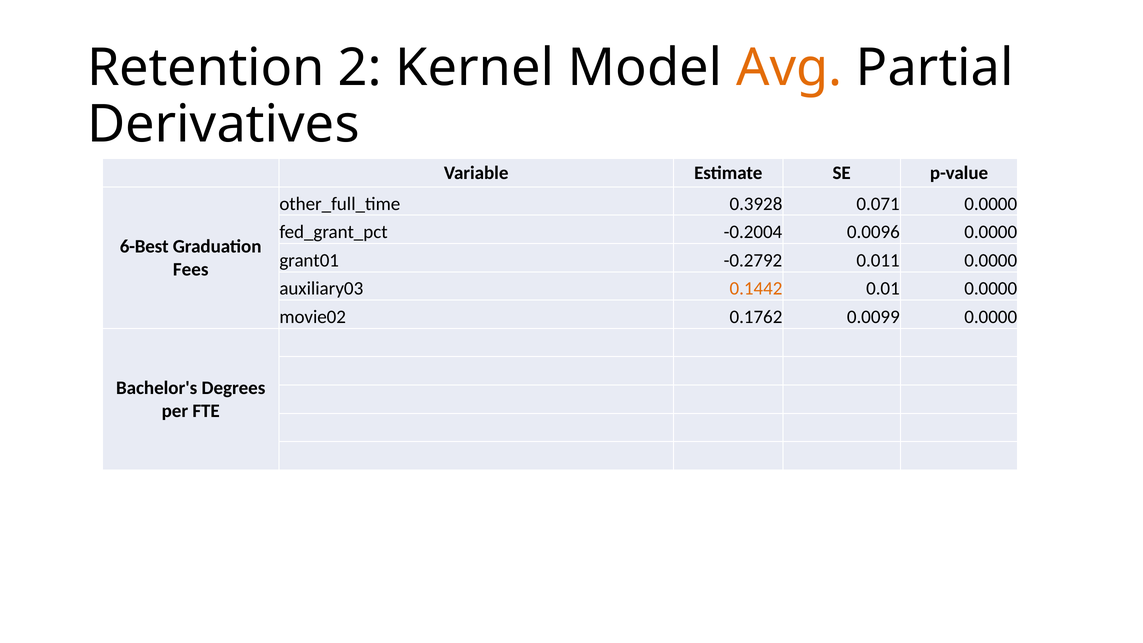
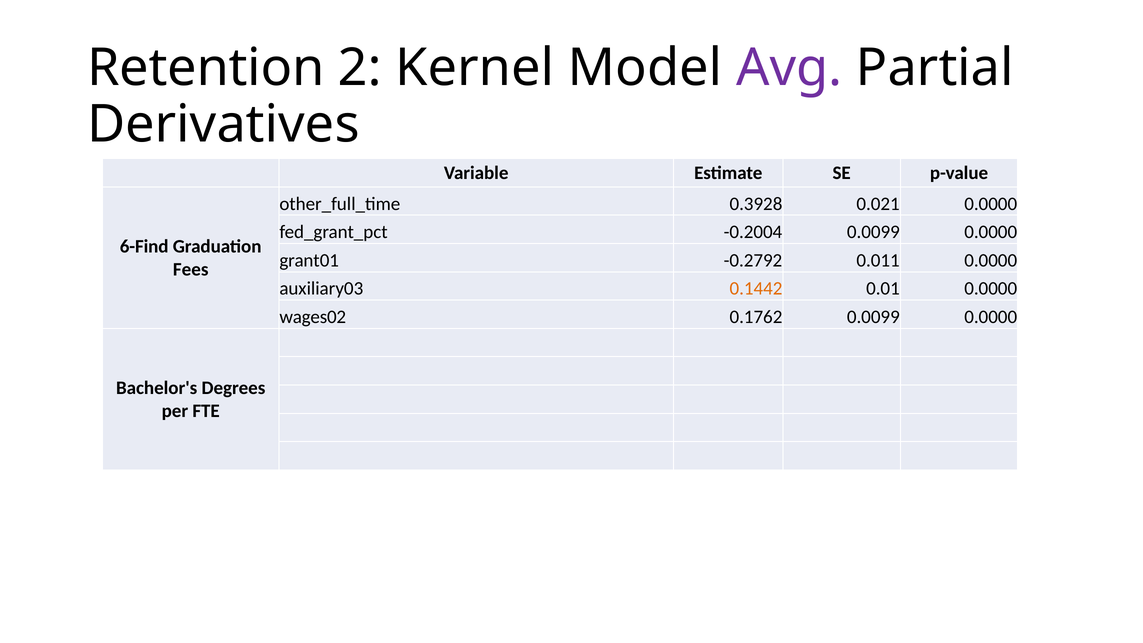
Avg colour: orange -> purple (789, 68)
0.071: 0.071 -> 0.021 (878, 204)
-0.2004 0.0096: 0.0096 -> 0.0099 (873, 232)
6-Best: 6-Best -> 6-Find (144, 246)
movie02: movie02 -> wages02 (313, 317)
